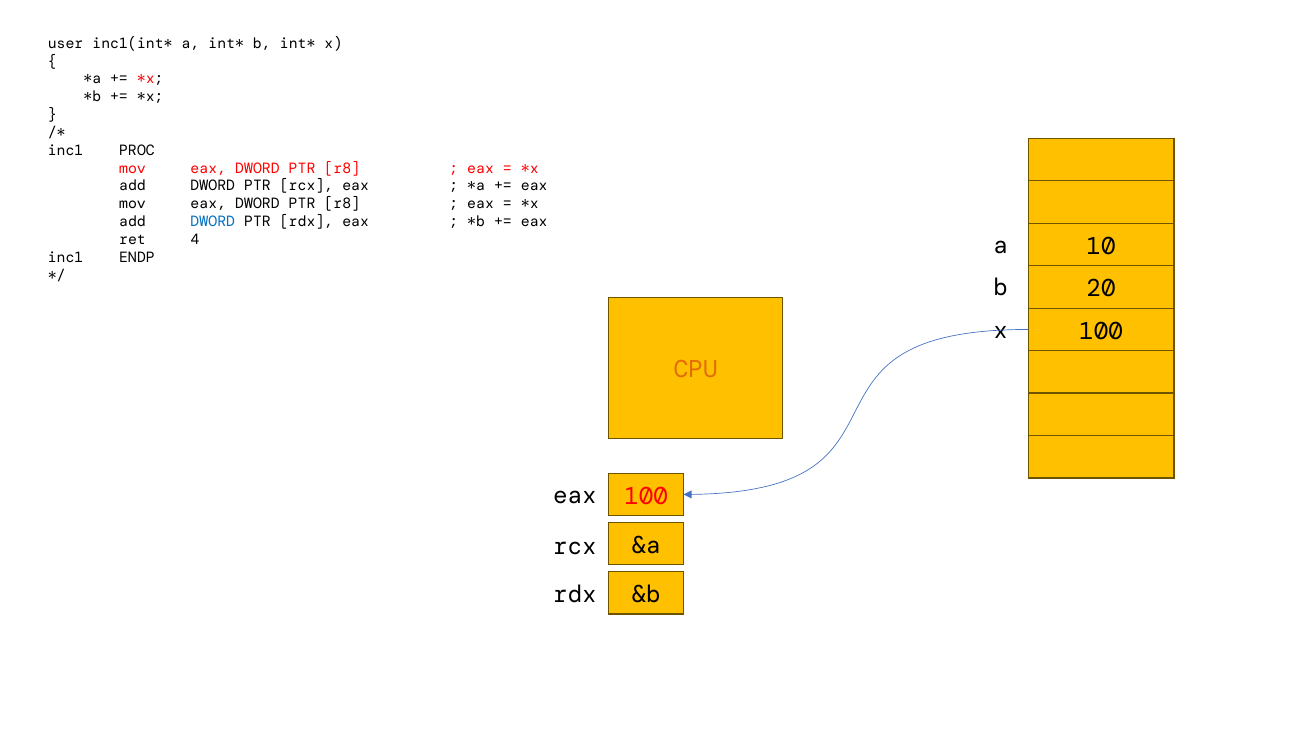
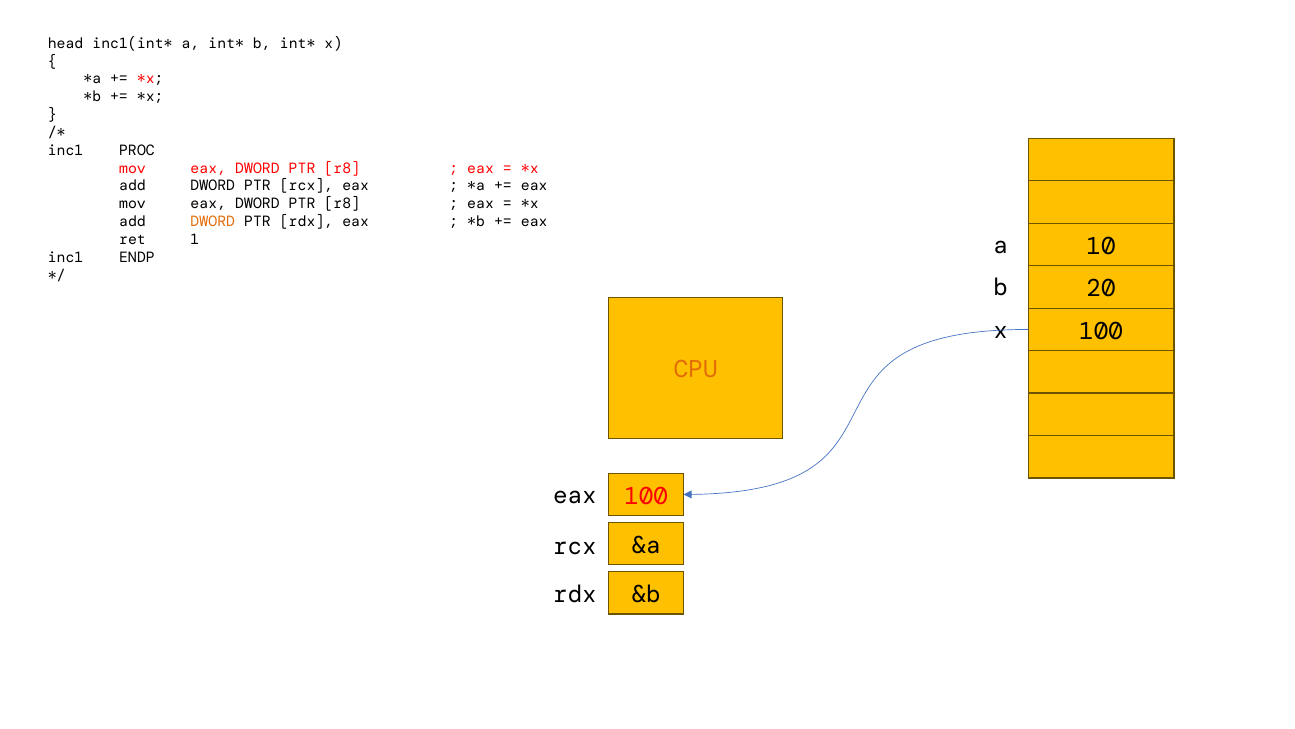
user: user -> head (66, 43)
DWORD colour: blue -> orange (213, 222)
4: 4 -> 1 (195, 239)
